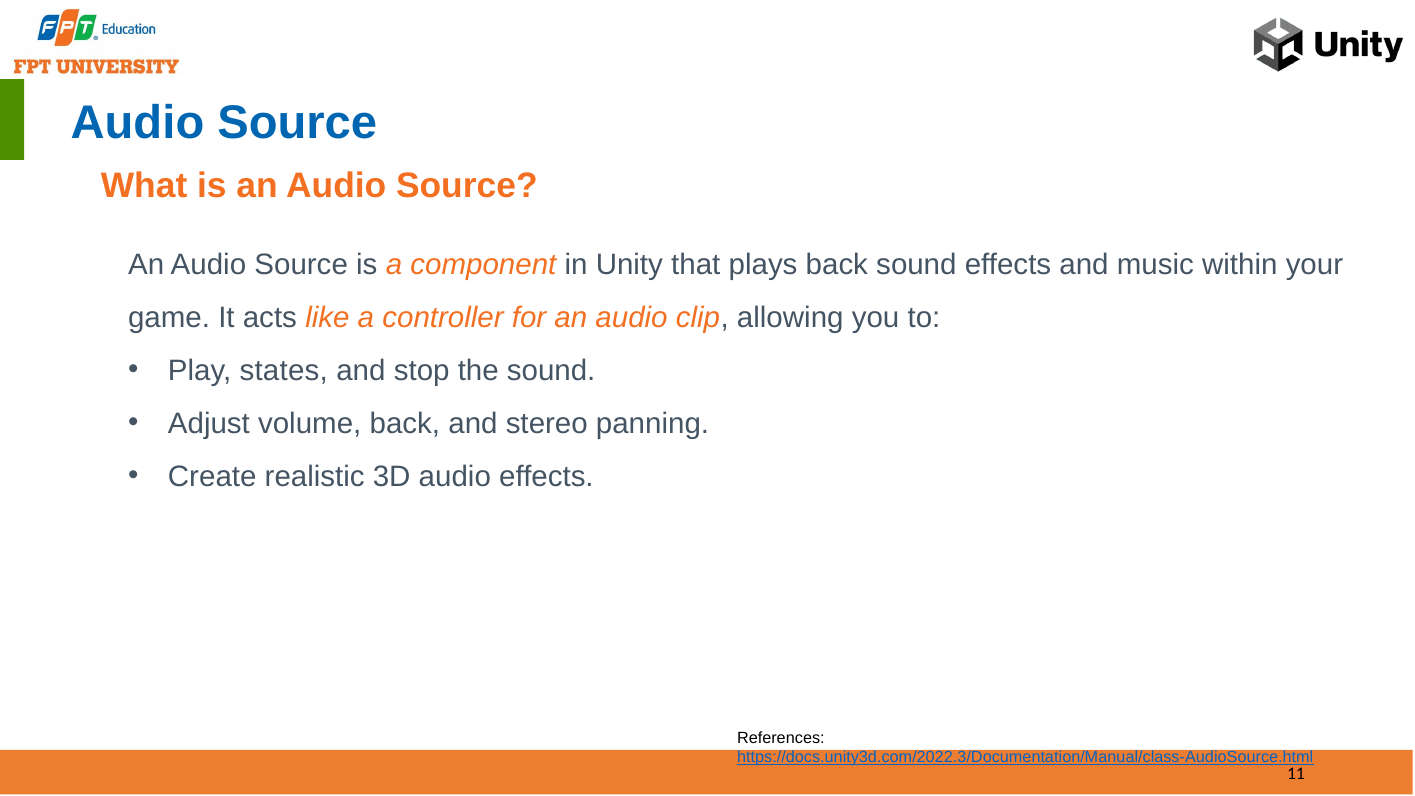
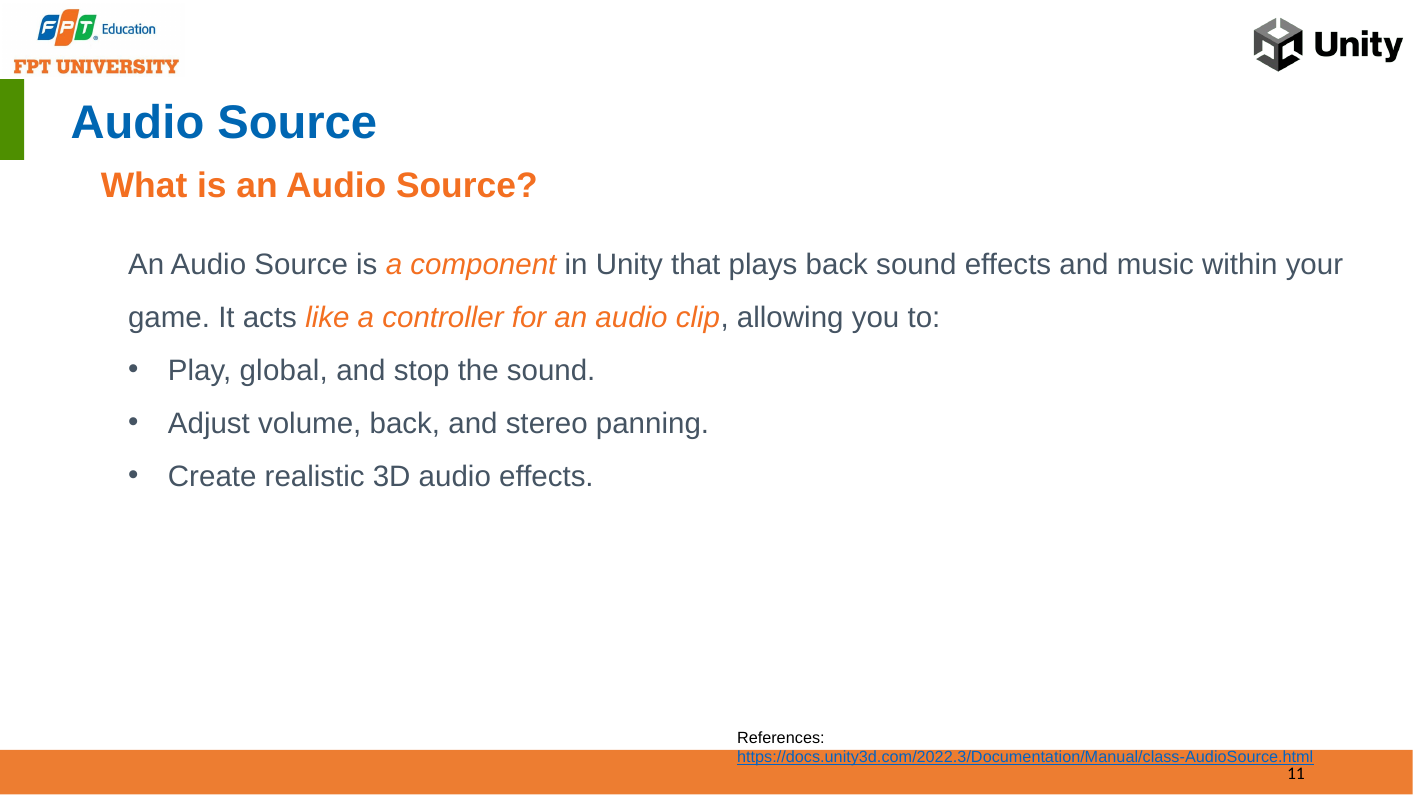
states: states -> global (284, 371)
